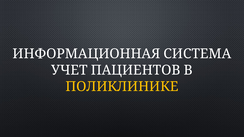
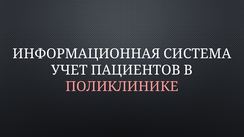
ПОЛИКЛИНИКЕ colour: yellow -> pink (122, 87)
